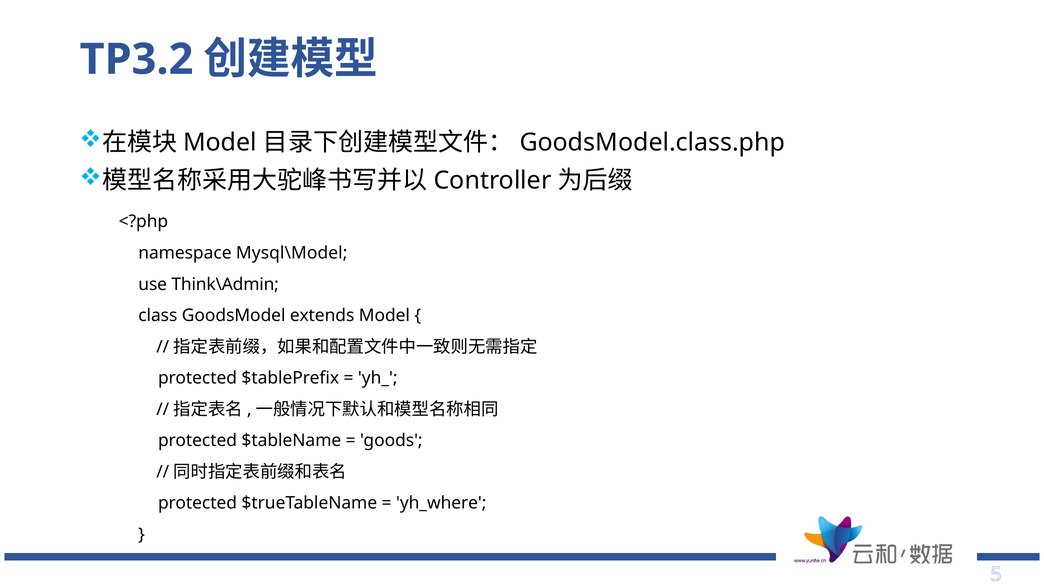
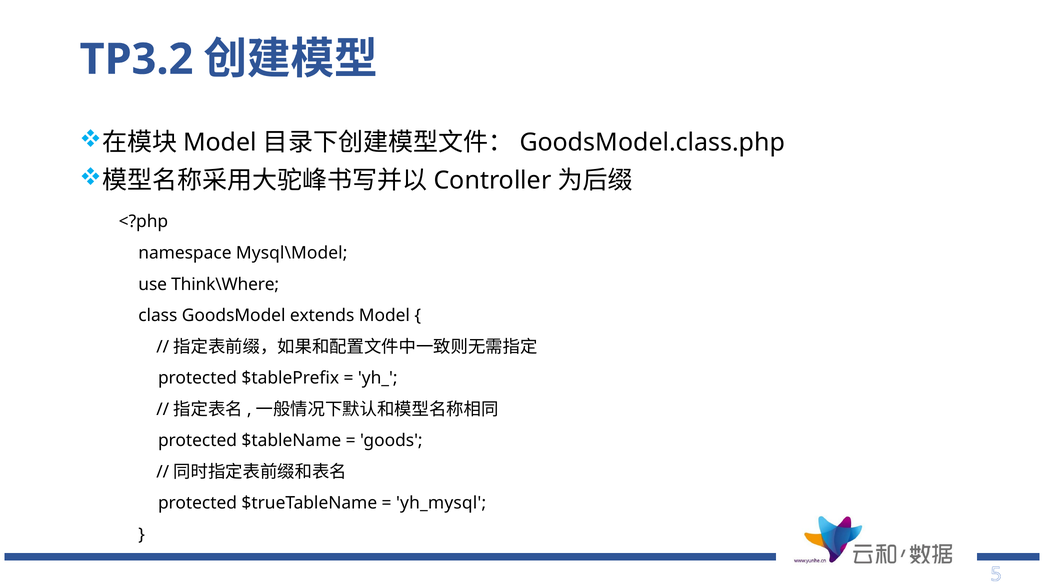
Think\Admin: Think\Admin -> Think\Where (225, 284)
yh_where: yh_where -> yh_mysql (441, 503)
